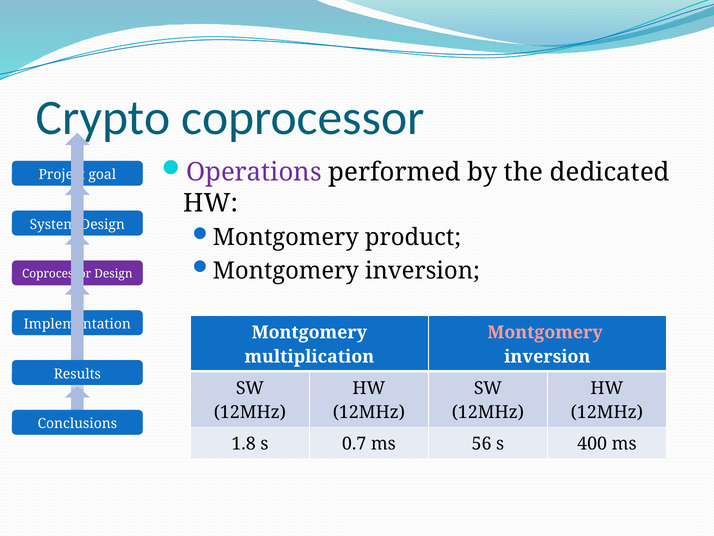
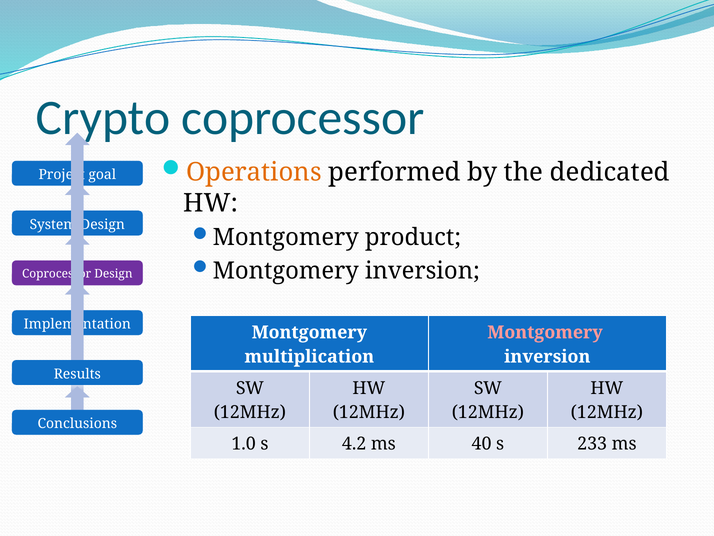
Operations colour: purple -> orange (254, 172)
1.8: 1.8 -> 1.0 (244, 444)
0.7: 0.7 -> 4.2 (354, 444)
56: 56 -> 40 (482, 444)
400: 400 -> 233 (592, 444)
